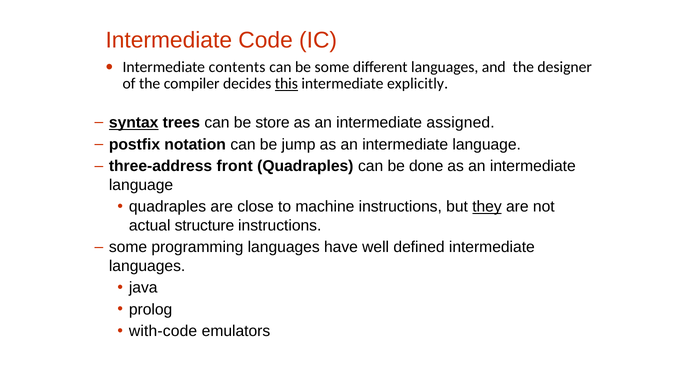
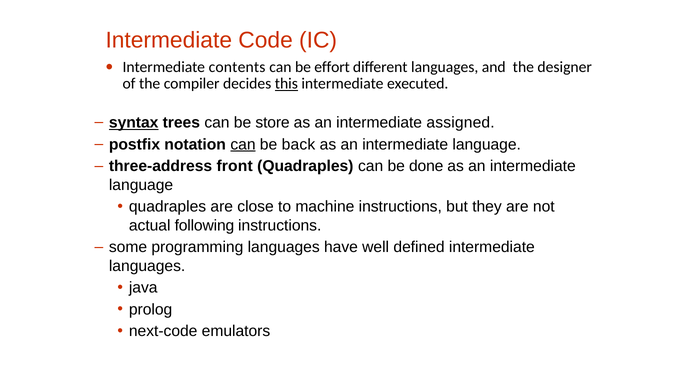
be some: some -> effort (332, 67)
explicitly: explicitly -> executed (418, 84)
can underline: none -> present (243, 145)
jump: jump -> back (298, 145)
they underline: present -> none (487, 207)
structure: structure -> following (204, 226)
with-code: with-code -> next-code (163, 331)
